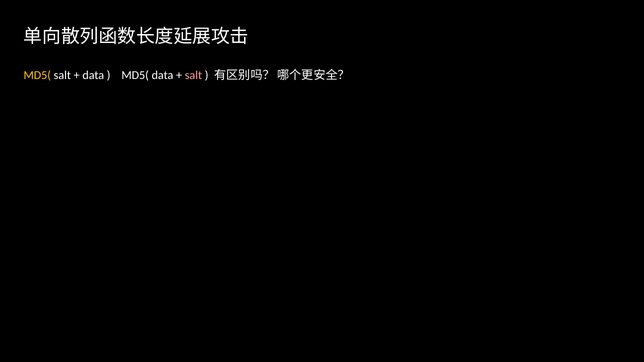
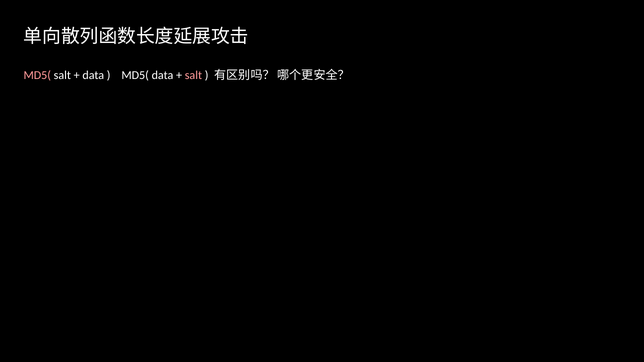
MD5( colour: yellow -> pink (37, 75)
